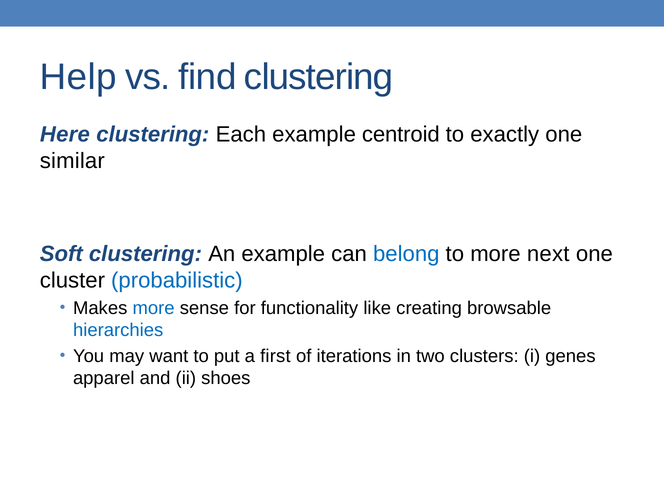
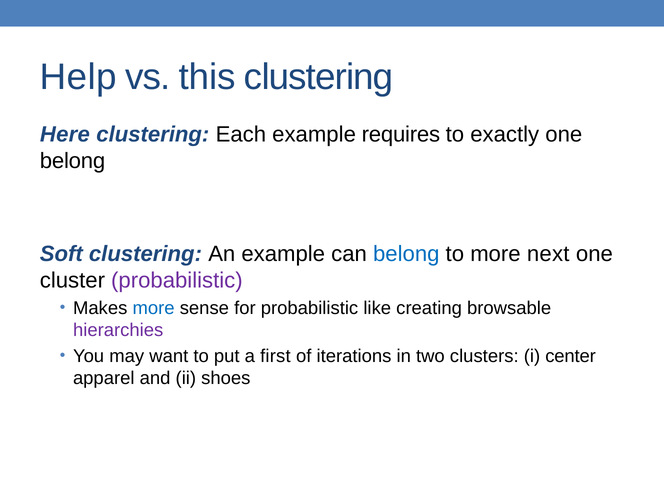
find: find -> this (207, 77)
centroid: centroid -> requires (401, 134)
similar: similar -> belong (73, 161)
probabilistic colour: blue -> purple (177, 280)
for functionality: functionality -> probabilistic (310, 308)
hierarchies colour: blue -> purple (118, 330)
genes: genes -> center (571, 356)
